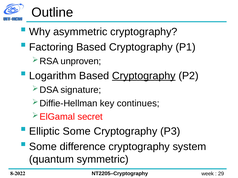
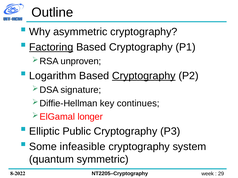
Factoring underline: none -> present (51, 47)
secret: secret -> longer (90, 117)
Elliptic Some: Some -> Public (77, 132)
difference: difference -> infeasible (83, 147)
